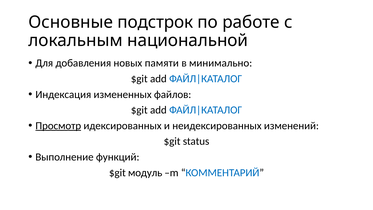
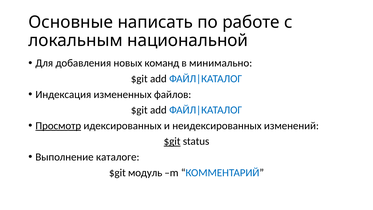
подстрок: подстрок -> написать (155, 22)
памяти: памяти -> команд (162, 63)
$git underline: none -> present (172, 141)
функций: функций -> каталоге (118, 157)
